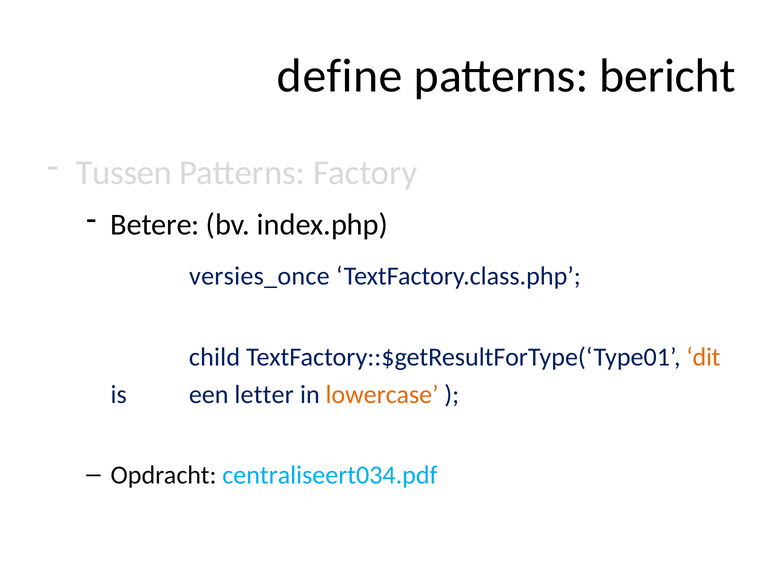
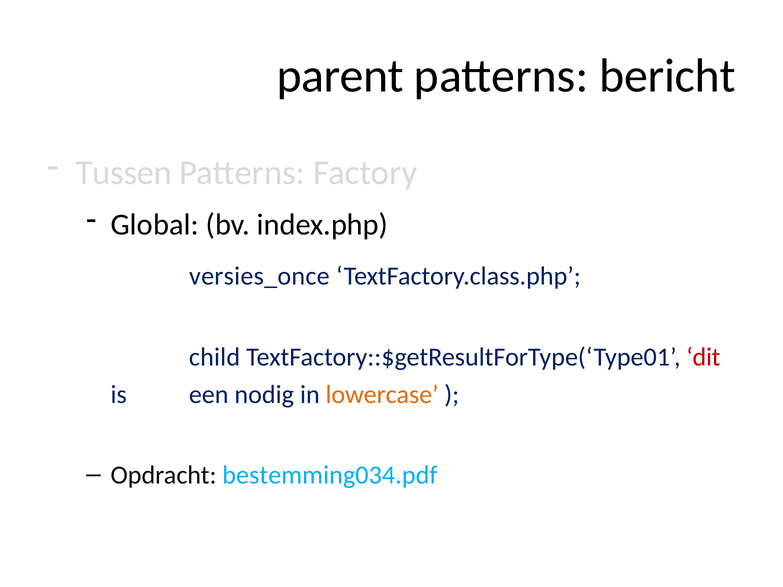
define: define -> parent (340, 76)
Betere: Betere -> Global (155, 225)
dit colour: orange -> red (703, 357)
letter: letter -> nodig (264, 395)
centraliseert034.pdf: centraliseert034.pdf -> bestemming034.pdf (330, 475)
